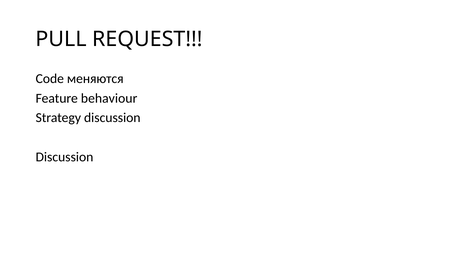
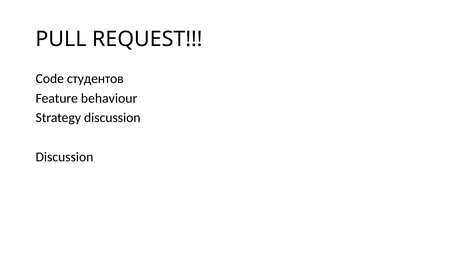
меняются: меняются -> студентов (95, 79)
